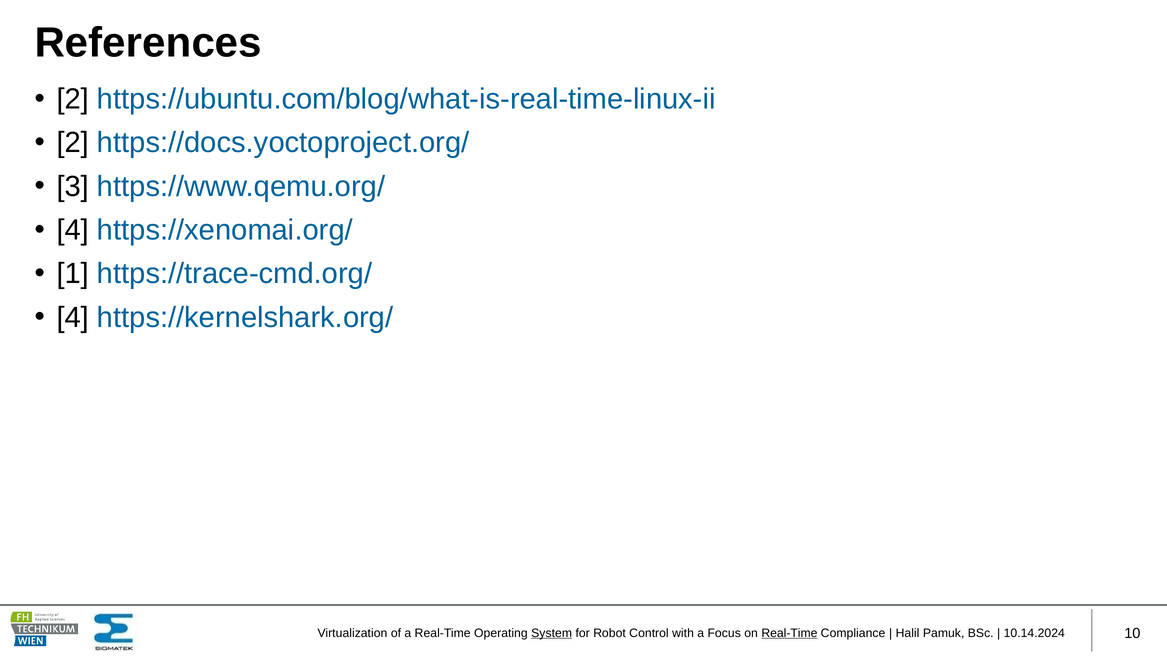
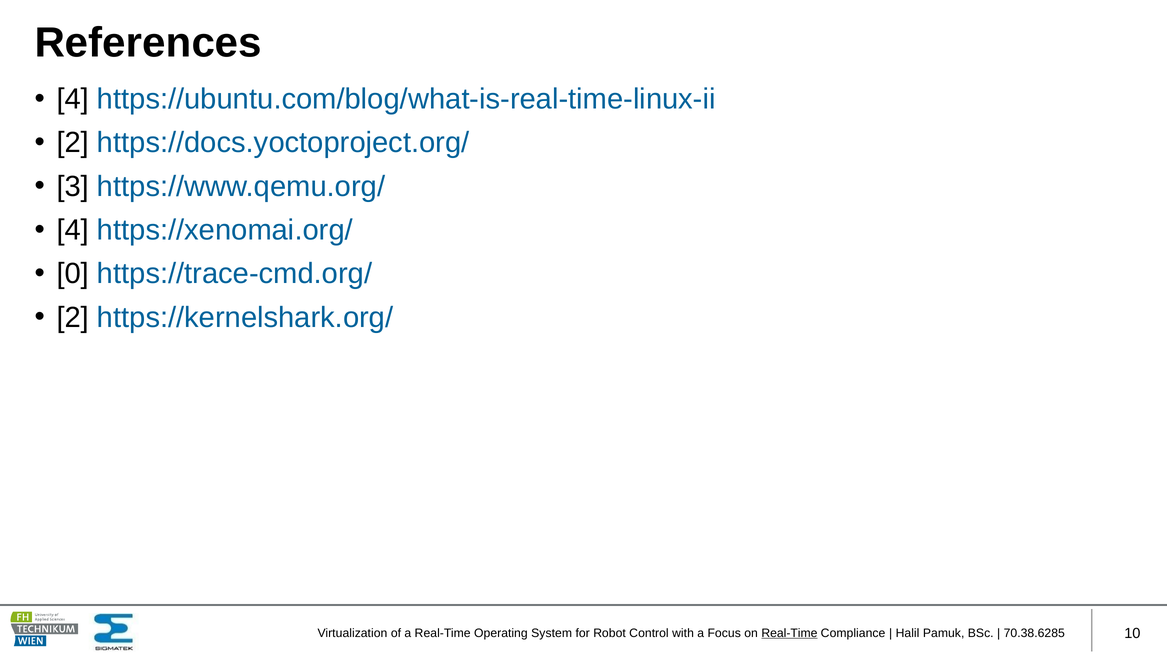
2: 2 -> 4 (73, 99)
1: 1 -> 0 (73, 274)
4: 4 -> 2 (73, 317)
System underline: present -> none (552, 633)
10.14.2024: 10.14.2024 -> 70.38.6285 (1034, 633)
